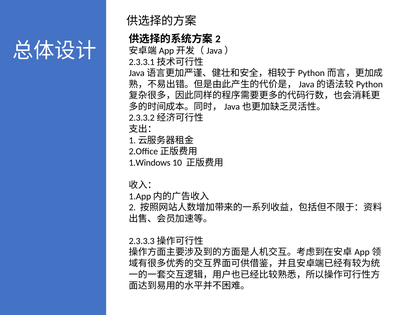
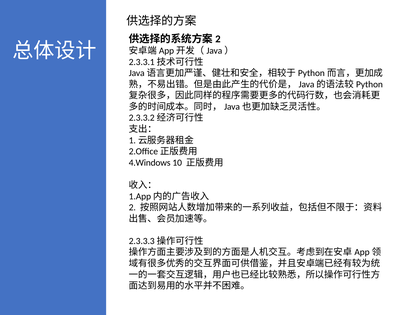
1.Windows: 1.Windows -> 4.Windows (150, 163)
